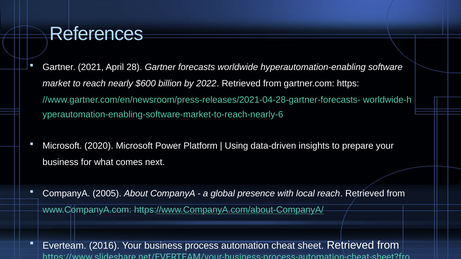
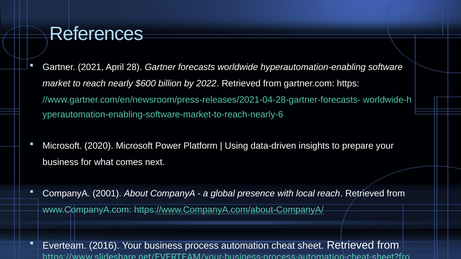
2005: 2005 -> 2001 (107, 194)
